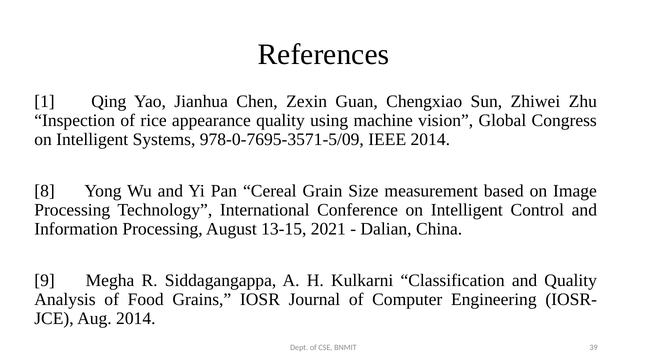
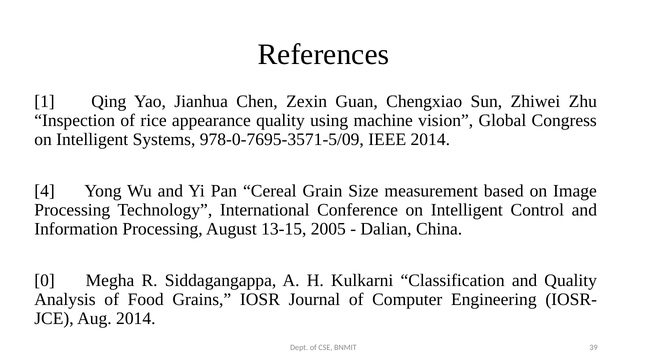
8: 8 -> 4 (45, 191)
2021: 2021 -> 2005 (328, 229)
9: 9 -> 0 (45, 280)
